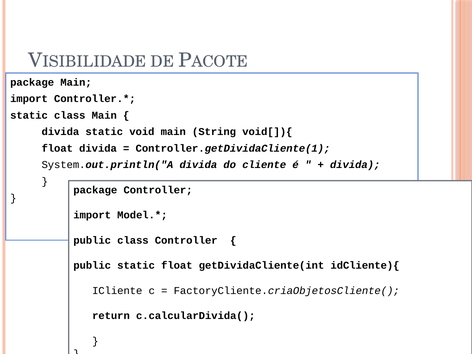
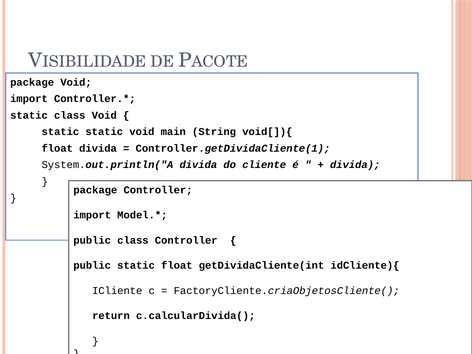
package Main: Main -> Void (76, 82)
class Main: Main -> Void (104, 115)
divida: divida -> static (60, 132)
